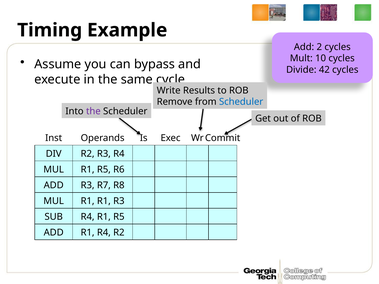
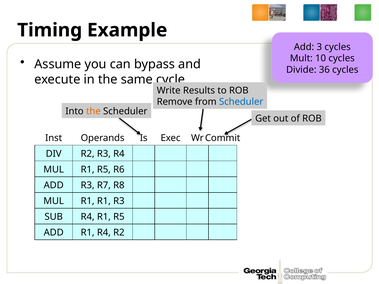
2: 2 -> 3 (319, 47)
42: 42 -> 36 (324, 70)
the colour: purple -> orange (93, 111)
